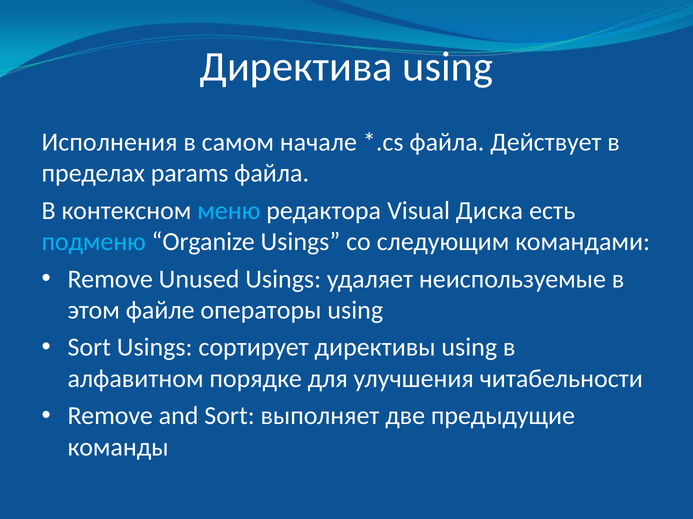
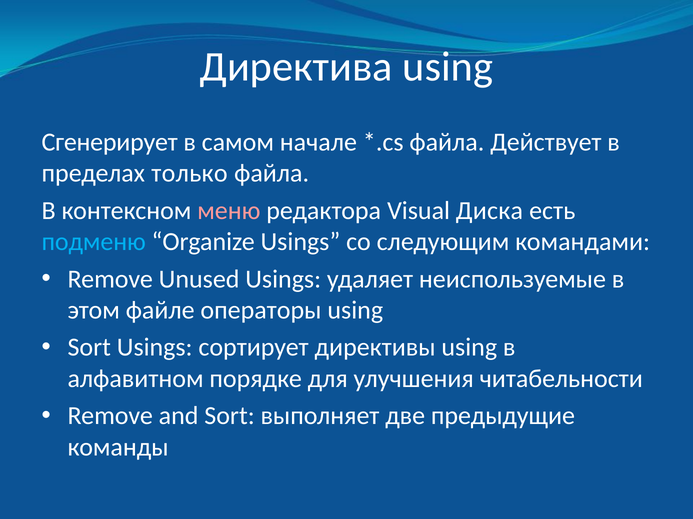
Исполнения: Исполнения -> Сгенерирует (110, 142)
params: params -> только (189, 173)
меню colour: light blue -> pink (229, 211)
